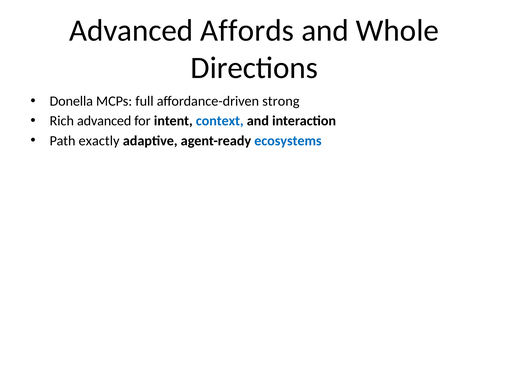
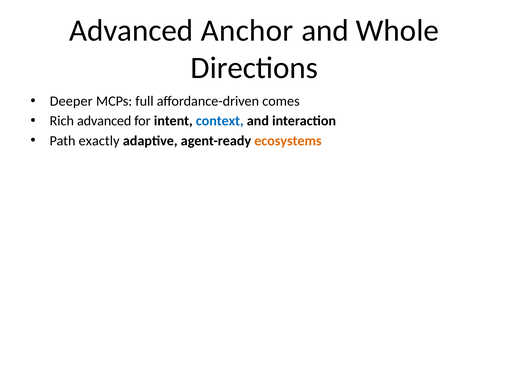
Affords: Affords -> Anchor (247, 31)
Donella: Donella -> Deeper (71, 101)
strong: strong -> comes (281, 101)
ecosystems colour: blue -> orange (288, 141)
